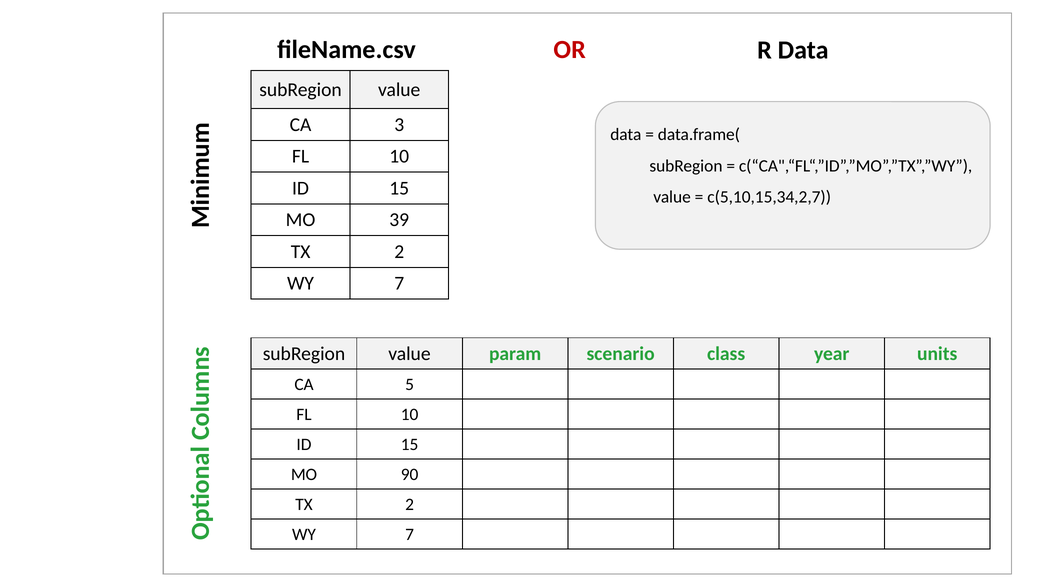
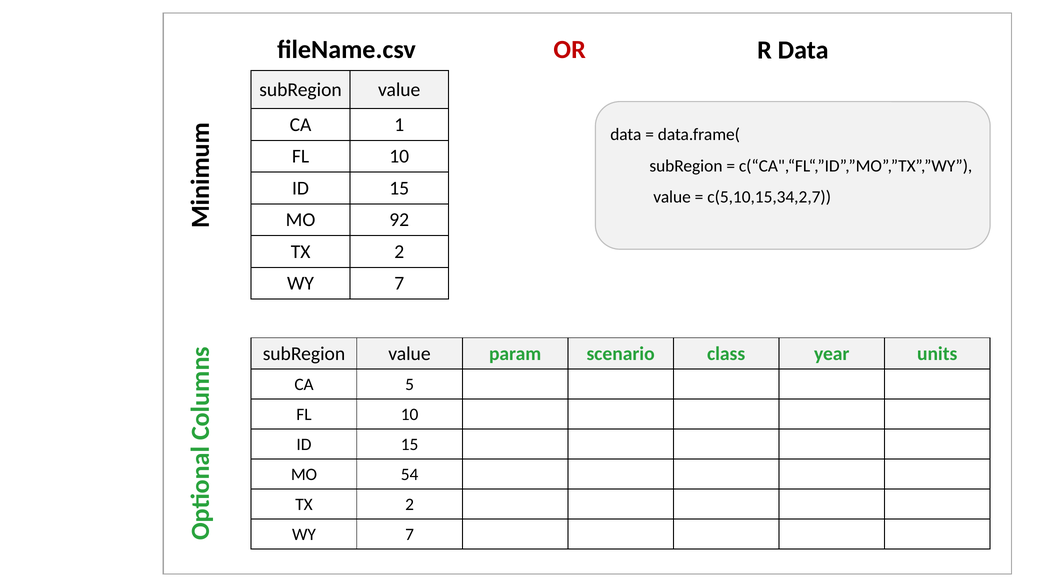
3: 3 -> 1 (399, 125)
39: 39 -> 92 (399, 220)
90: 90 -> 54 (410, 475)
